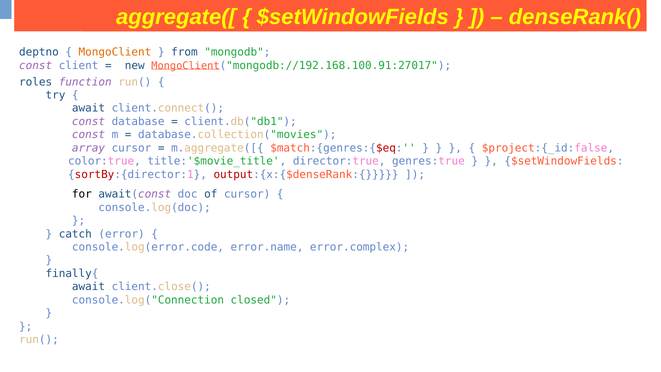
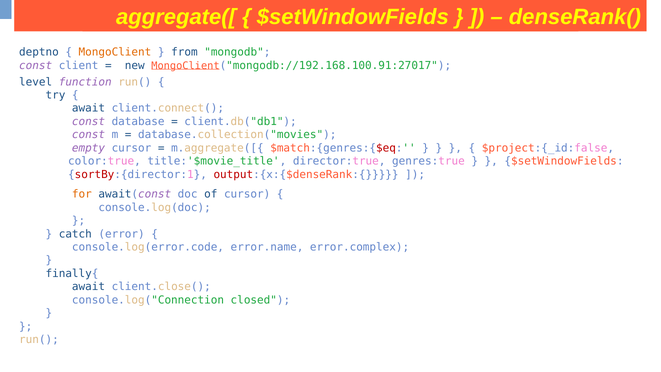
roles: roles -> level (36, 82)
array: array -> empty (89, 148)
for colour: black -> orange (82, 194)
